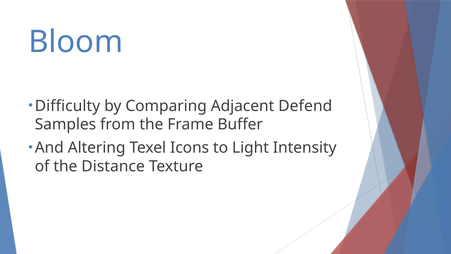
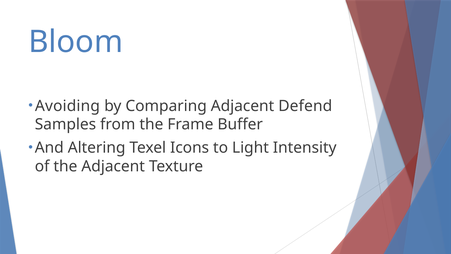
Difficulty: Difficulty -> Avoiding (67, 106)
the Distance: Distance -> Adjacent (113, 166)
